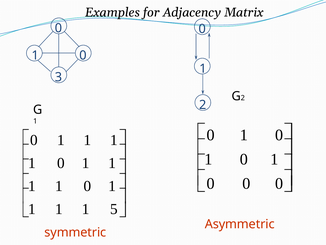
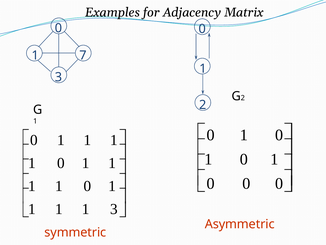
0: 0 -> 7 (83, 55)
1 5: 5 -> 3 (114, 209)
